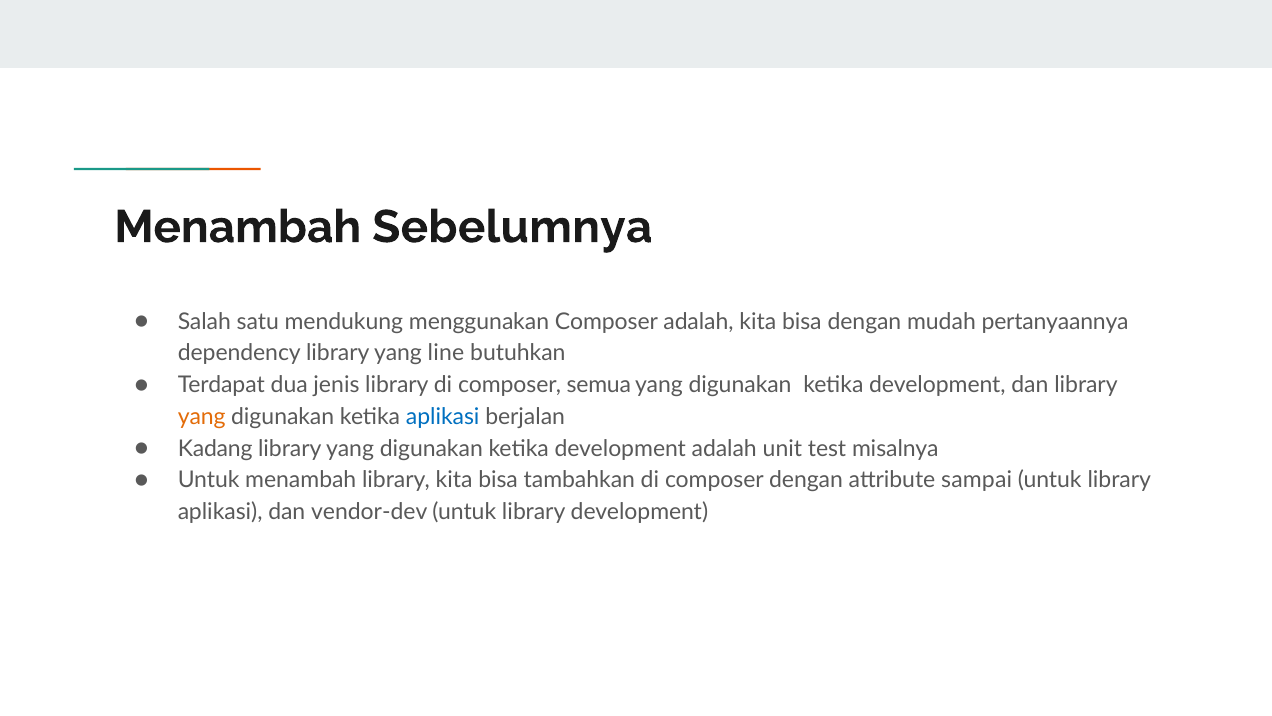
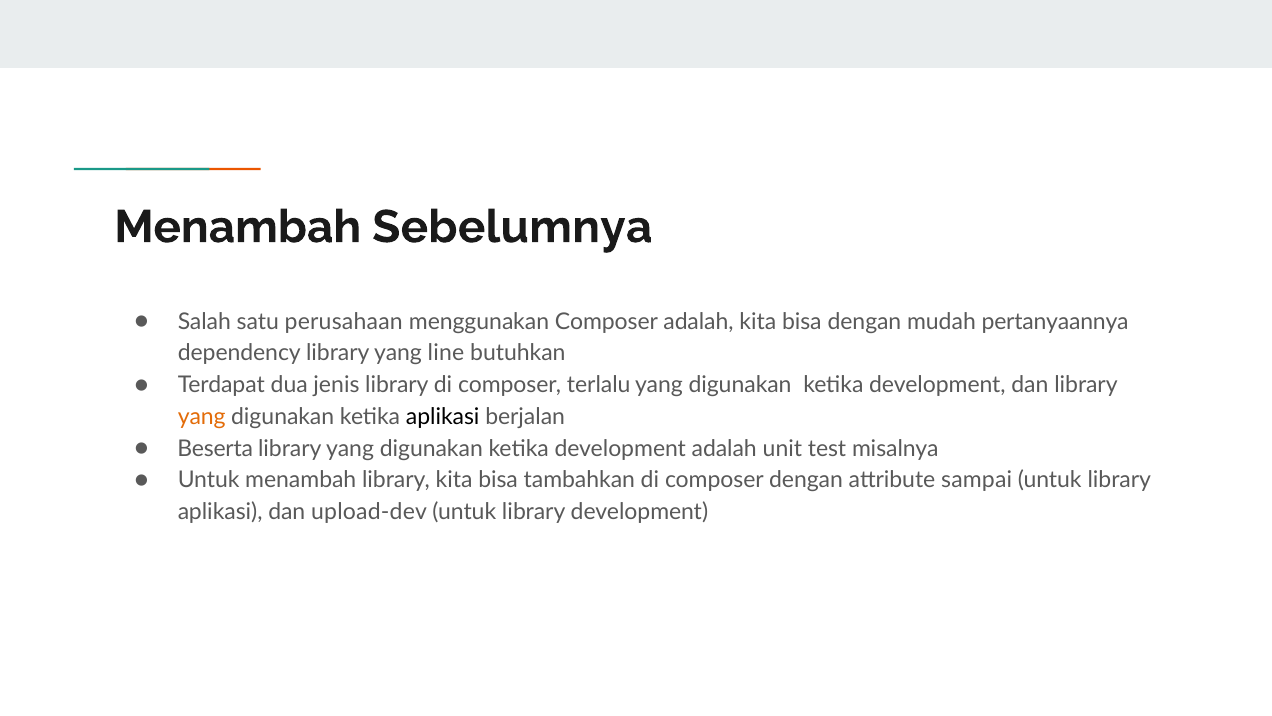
mendukung: mendukung -> perusahaan (344, 321)
semua: semua -> terlalu (599, 385)
aplikasi colour: blue -> black (443, 417)
Kadang: Kadang -> Beserta (215, 448)
vendor-dev: vendor-dev -> upload-dev (369, 512)
